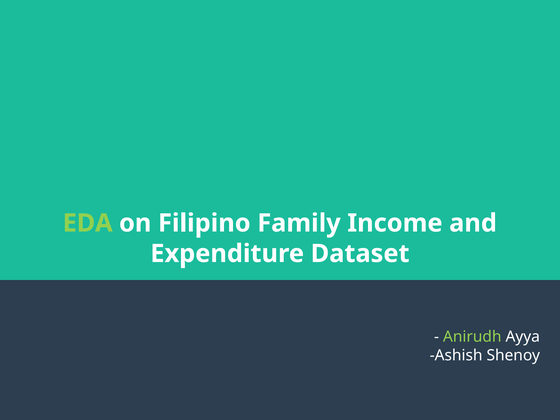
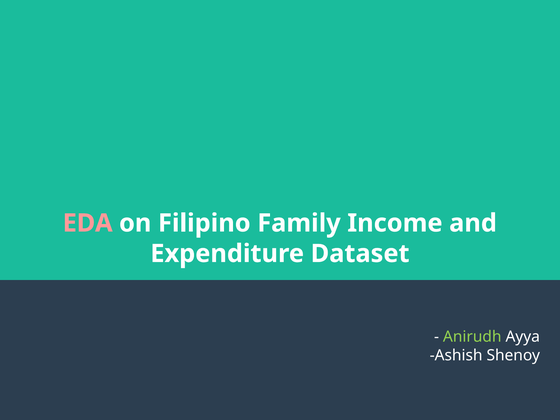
EDA colour: light green -> pink (88, 223)
